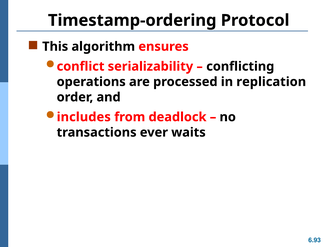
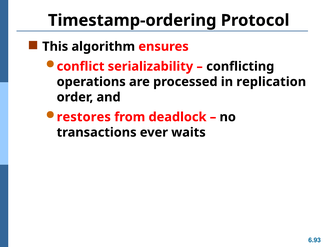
includes: includes -> restores (84, 117)
